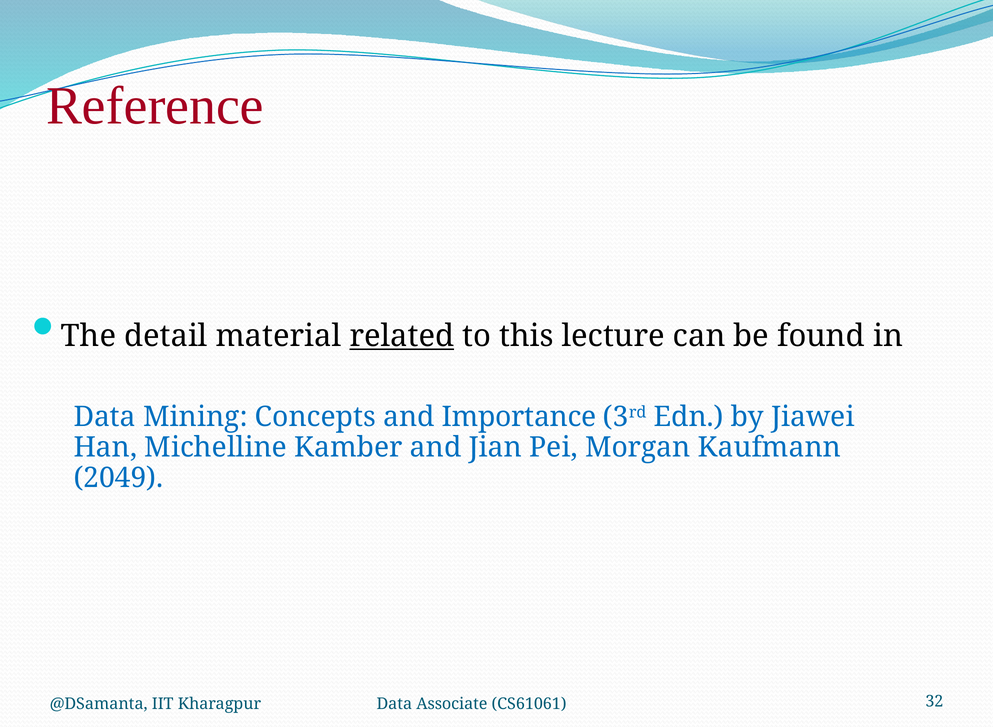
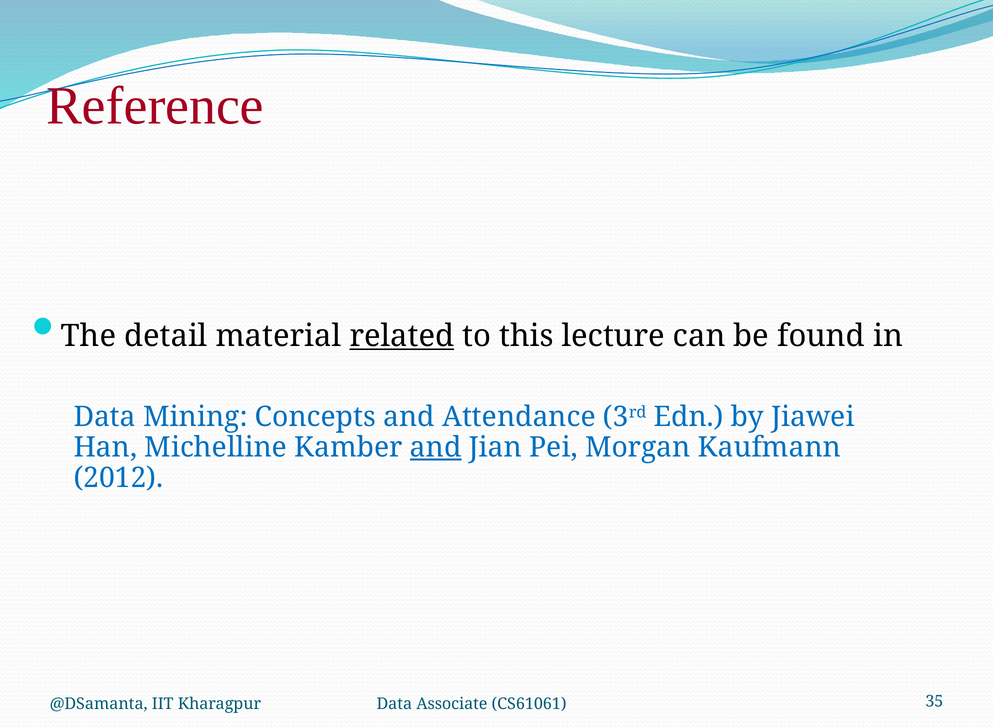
Importance: Importance -> Attendance (519, 417)
and underline: none -> present (436, 448)
2049: 2049 -> 2012 (118, 478)
32: 32 -> 35 (934, 702)
